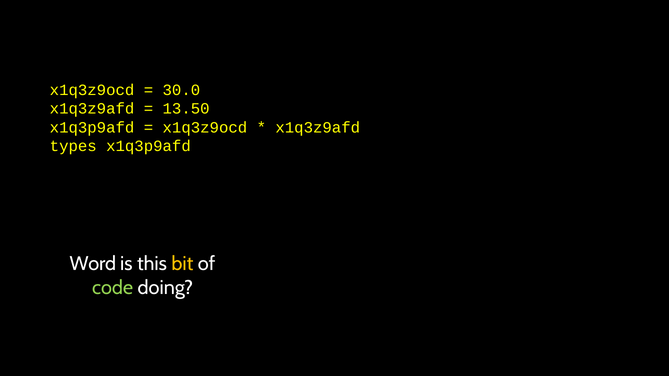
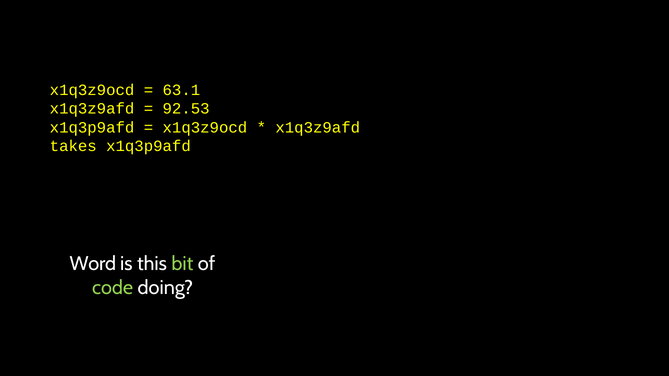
30.0: 30.0 -> 63.1 (181, 90)
13.50: 13.50 -> 92.53 (186, 109)
types: types -> takes (73, 146)
bit colour: yellow -> light green (182, 264)
